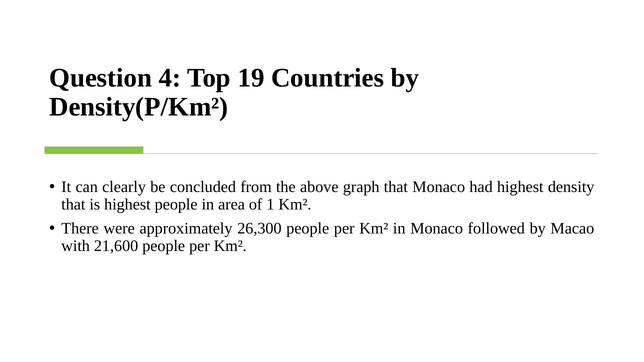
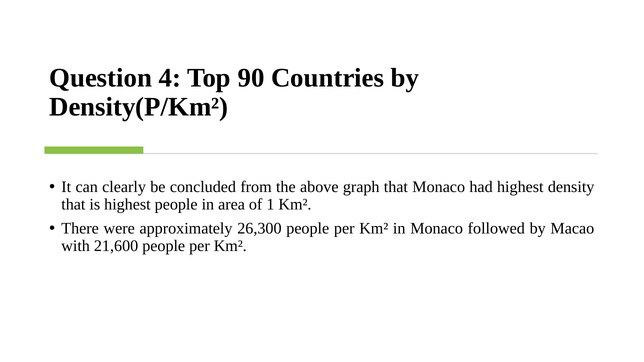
19: 19 -> 90 (251, 78)
